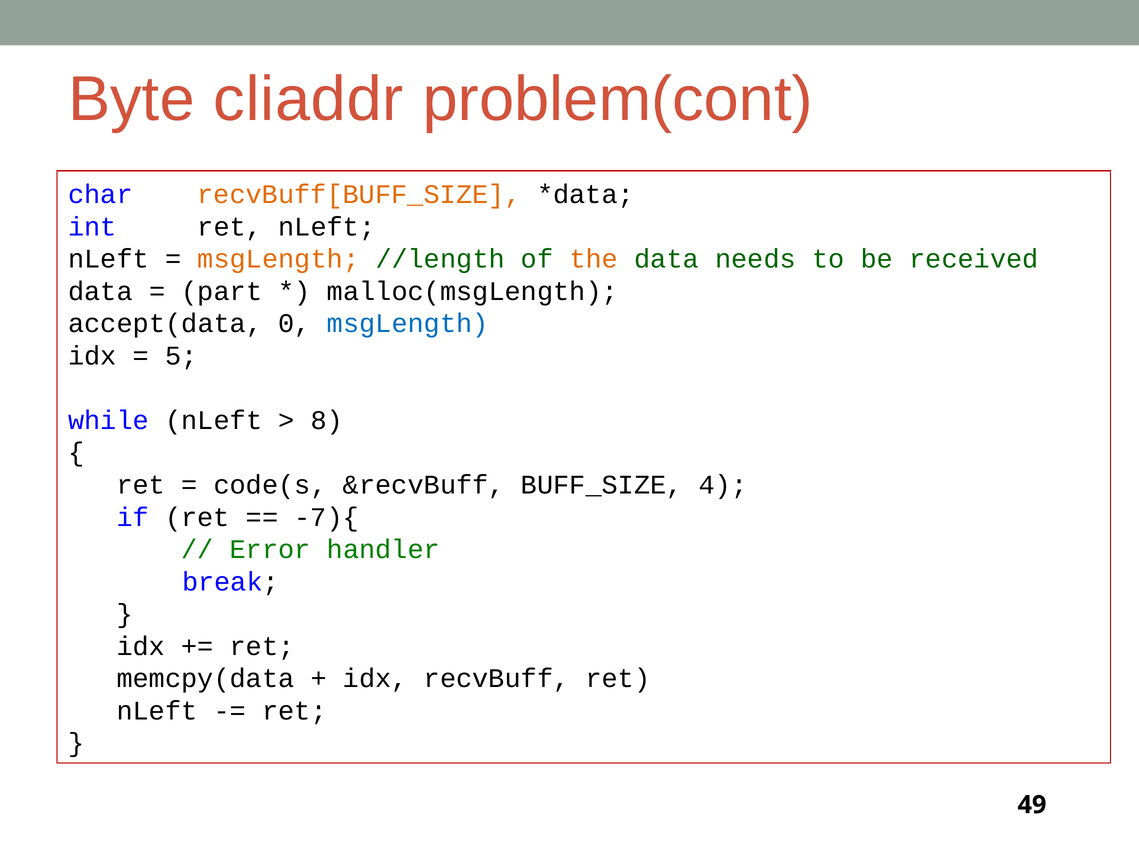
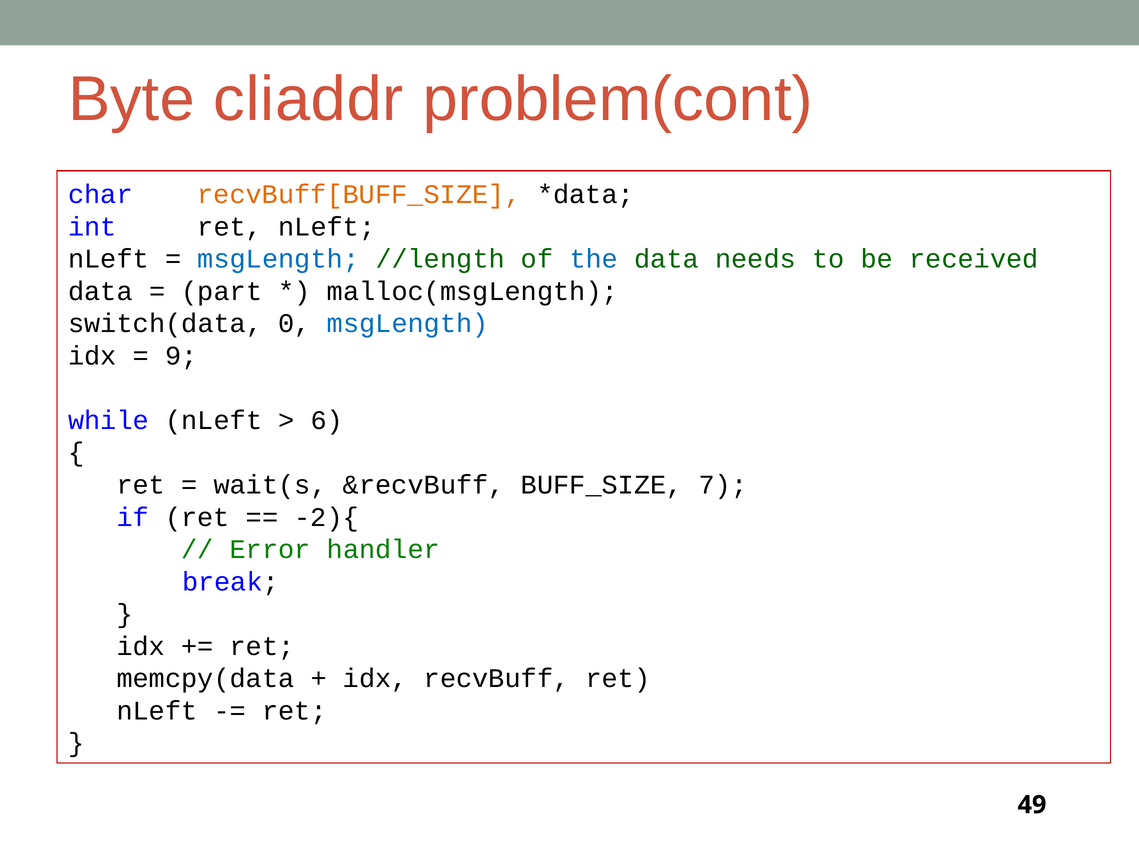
msgLength colour: orange -> blue (278, 259)
the colour: orange -> blue (594, 259)
accept(data: accept(data -> switch(data (165, 324)
5: 5 -> 9 (181, 356)
8: 8 -> 6 (327, 420)
code(s: code(s -> wait(s (270, 485)
4: 4 -> 7 (723, 485)
-7){: -7){ -> -2){ (327, 517)
